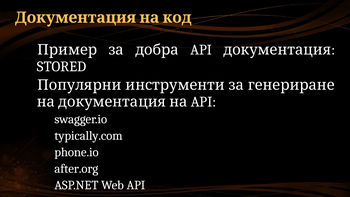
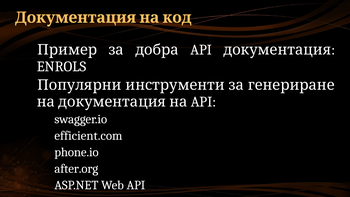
STORED: STORED -> ENROLS (62, 66)
typically.com: typically.com -> efficient.com (88, 136)
